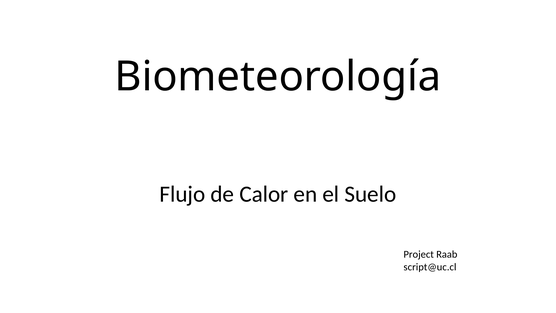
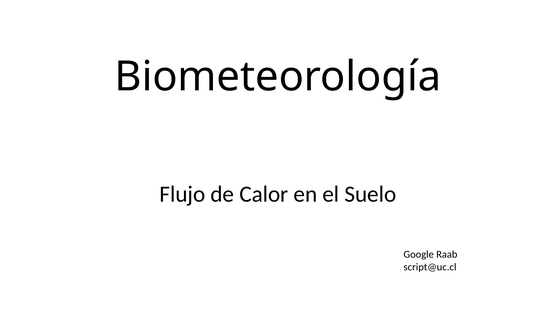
Project: Project -> Google (419, 254)
